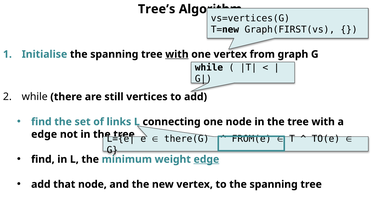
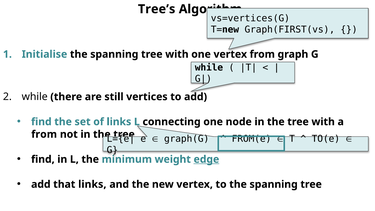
with underline: present -> none (177, 54)
edge: edge -> from (44, 134)
there(G: there(G -> graph(G (187, 139)
that node: node -> links (92, 184)
